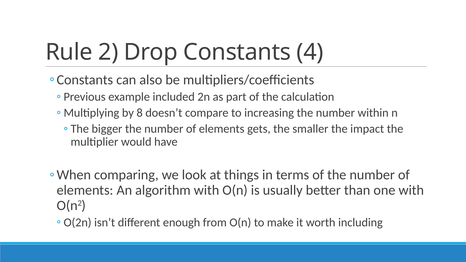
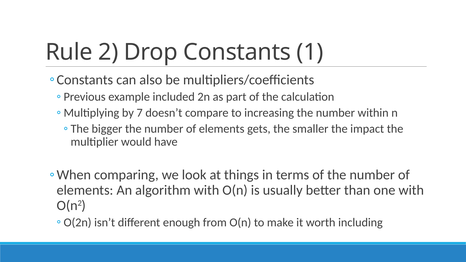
4: 4 -> 1 (310, 52)
8: 8 -> 7 (140, 113)
